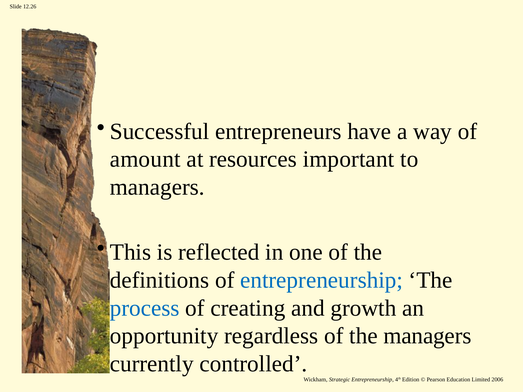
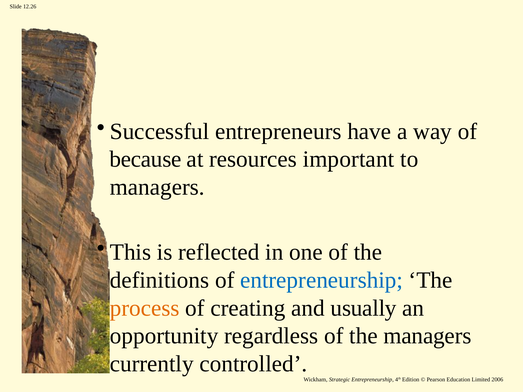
amount: amount -> because (145, 159)
process colour: blue -> orange (145, 308)
growth: growth -> usually (364, 308)
